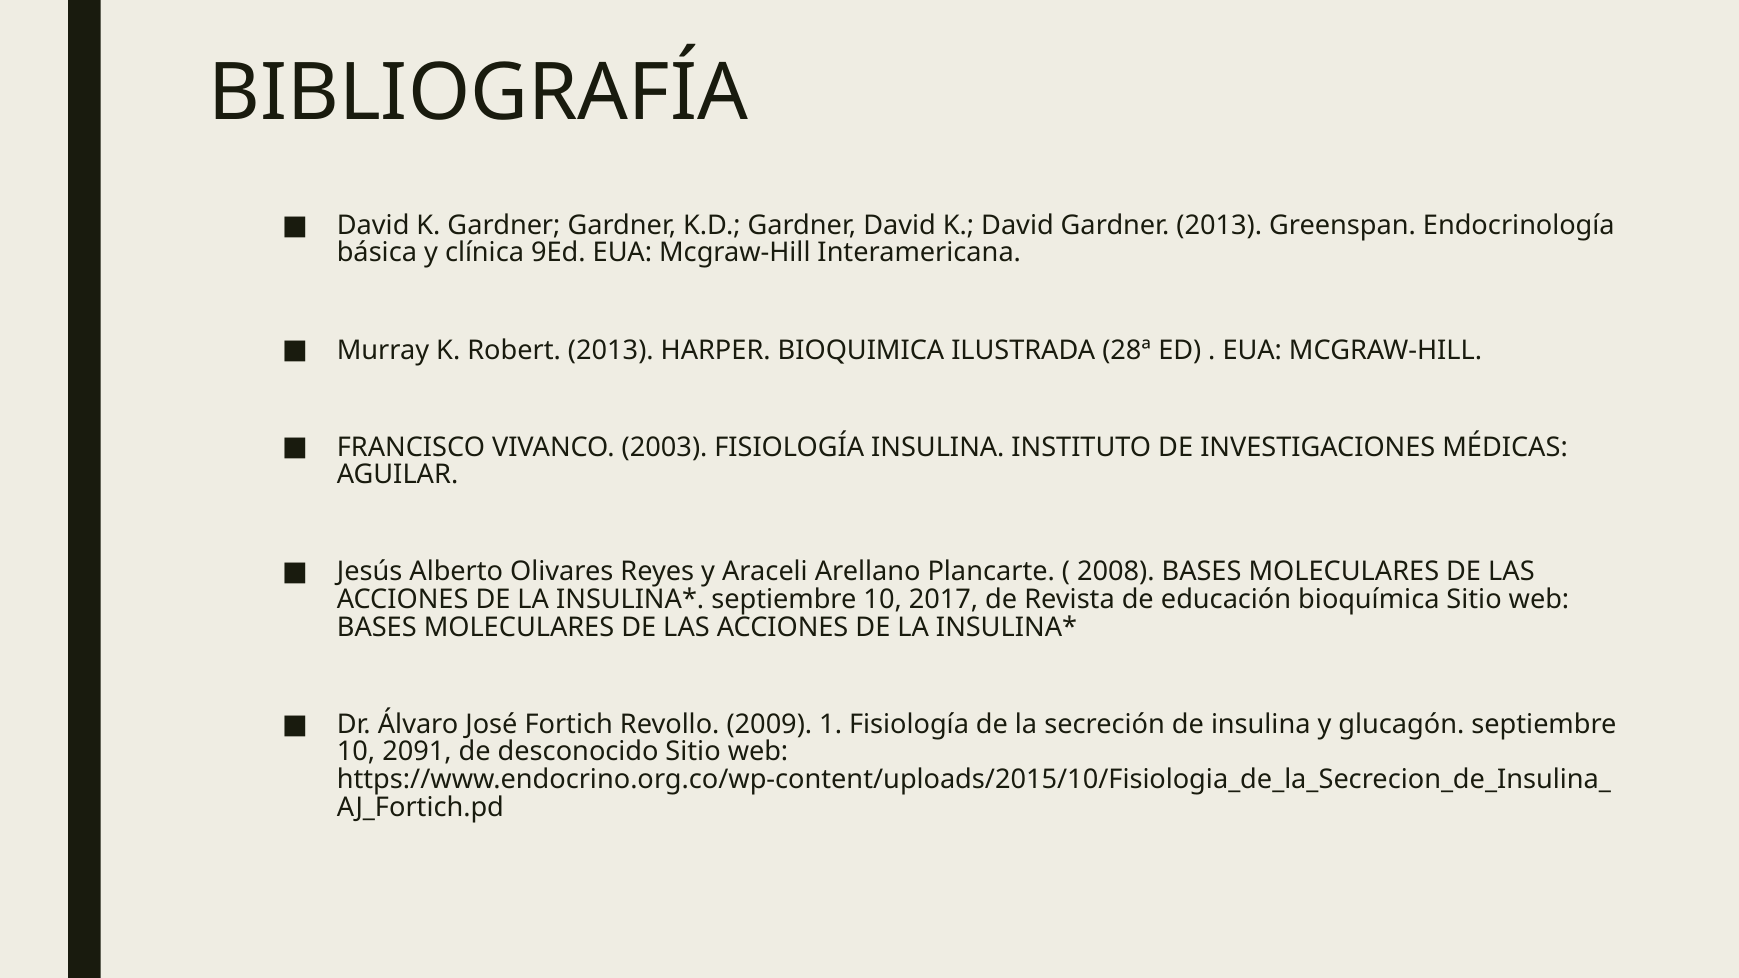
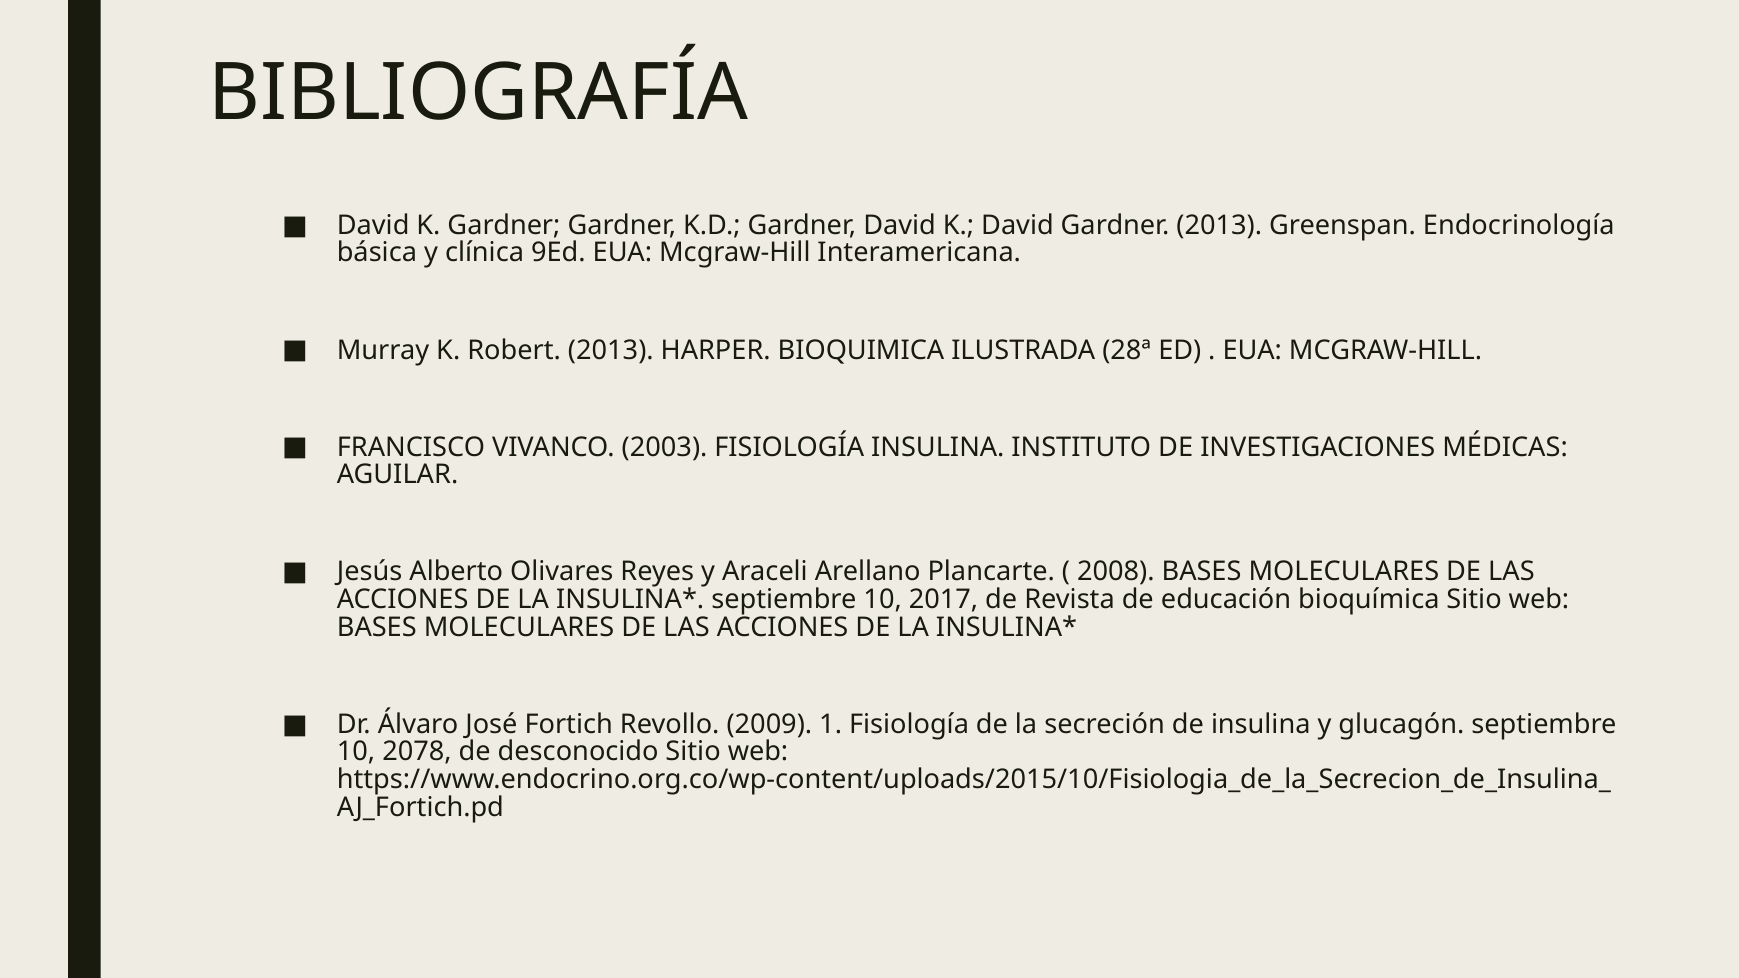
2091: 2091 -> 2078 (417, 752)
